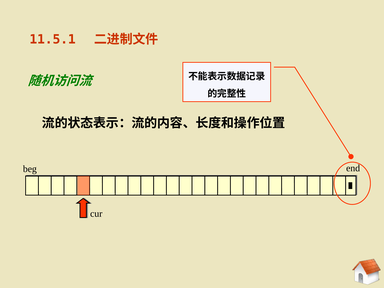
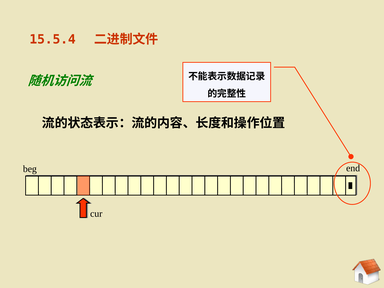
11.5.1: 11.5.1 -> 15.5.4 (53, 39)
